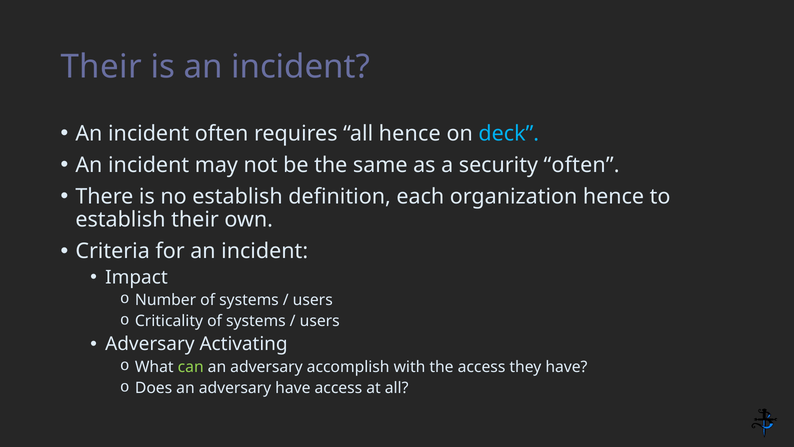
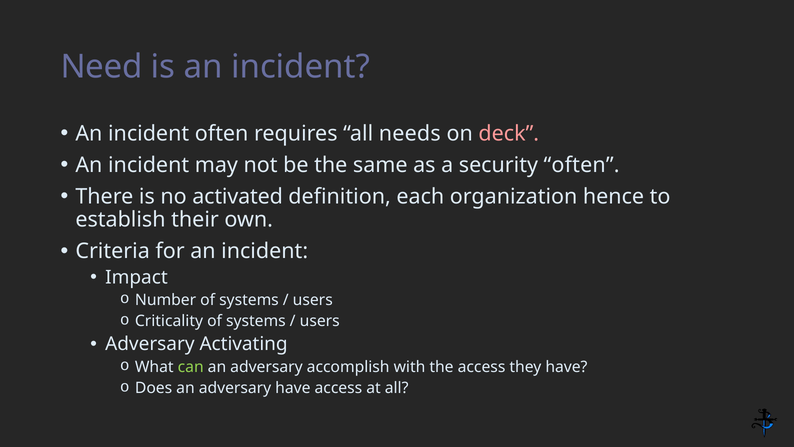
Their: Their -> Need (101, 67)
all hence: hence -> needs (410, 133)
deck colour: light blue -> pink (509, 133)
no establish: establish -> activated (238, 196)
